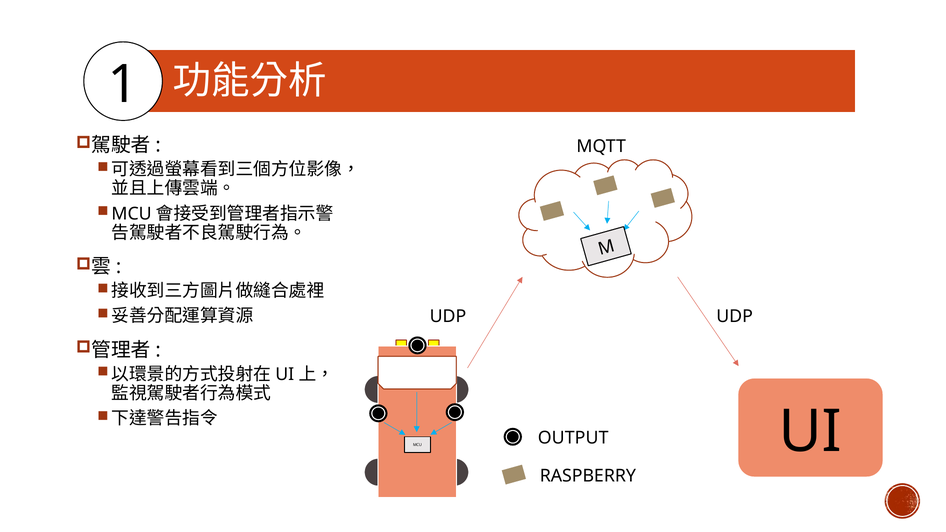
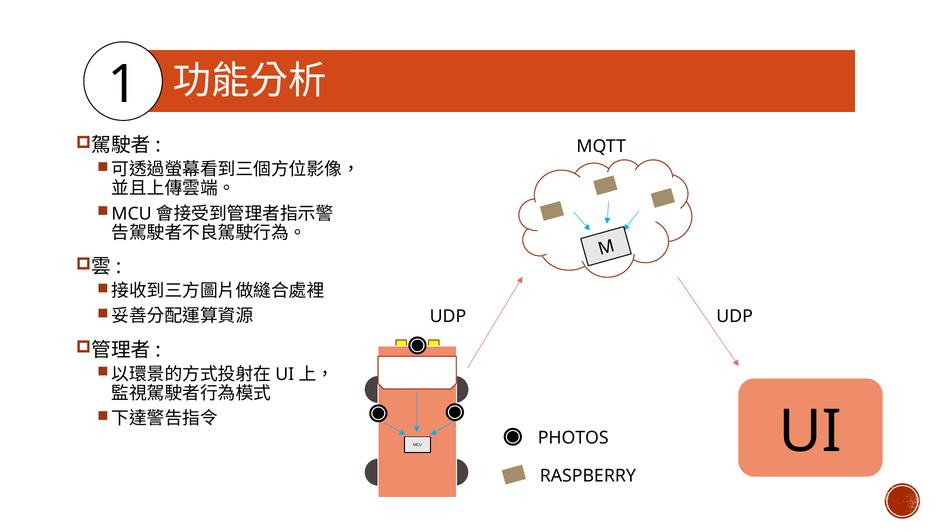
OUTPUT: OUTPUT -> PHOTOS (573, 438)
